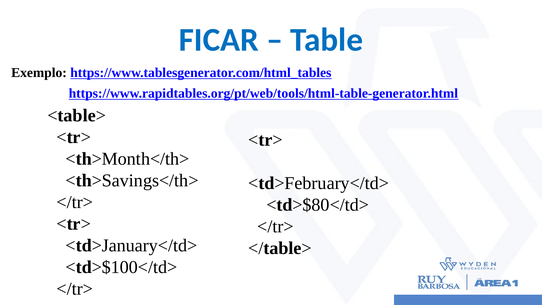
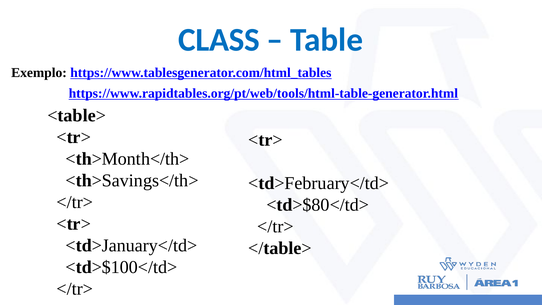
FICAR: FICAR -> CLASS (219, 40)
